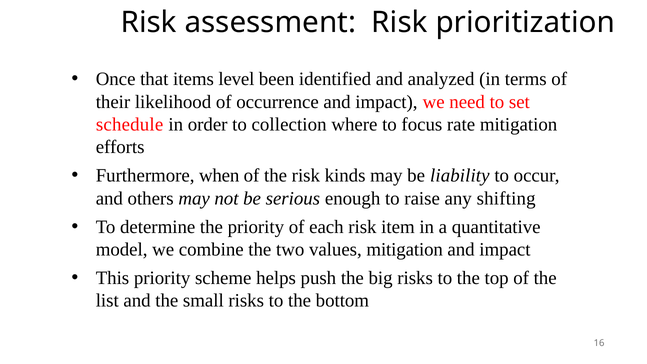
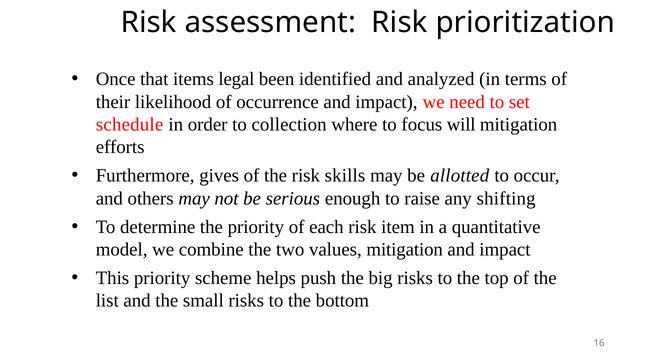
level: level -> legal (236, 79)
rate: rate -> will (461, 124)
when: when -> gives (219, 176)
kinds: kinds -> skills (345, 176)
liability: liability -> allotted (460, 176)
